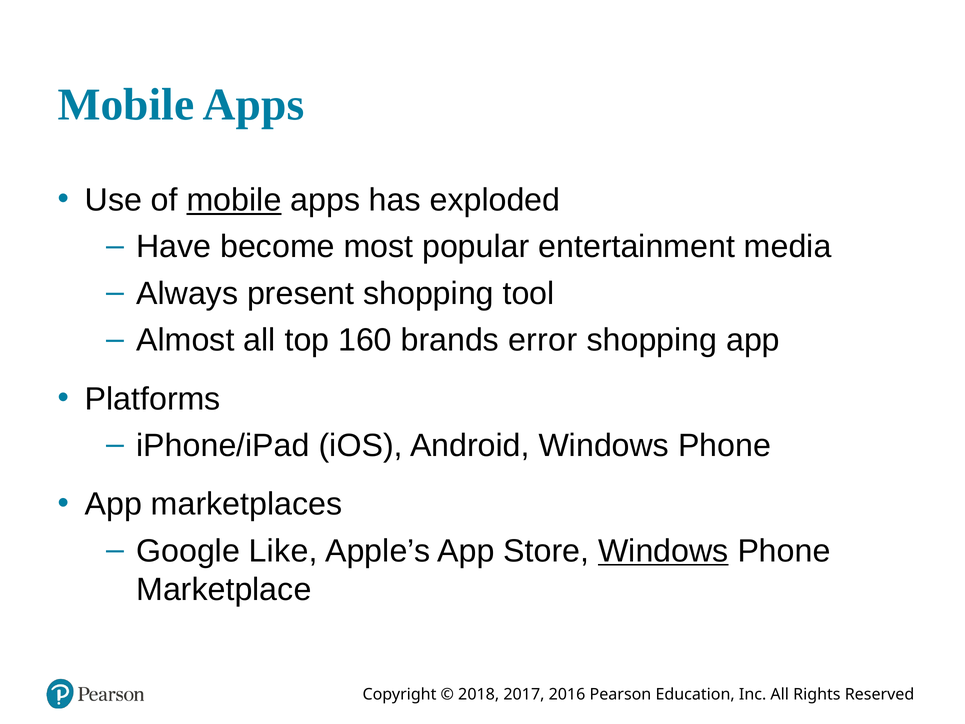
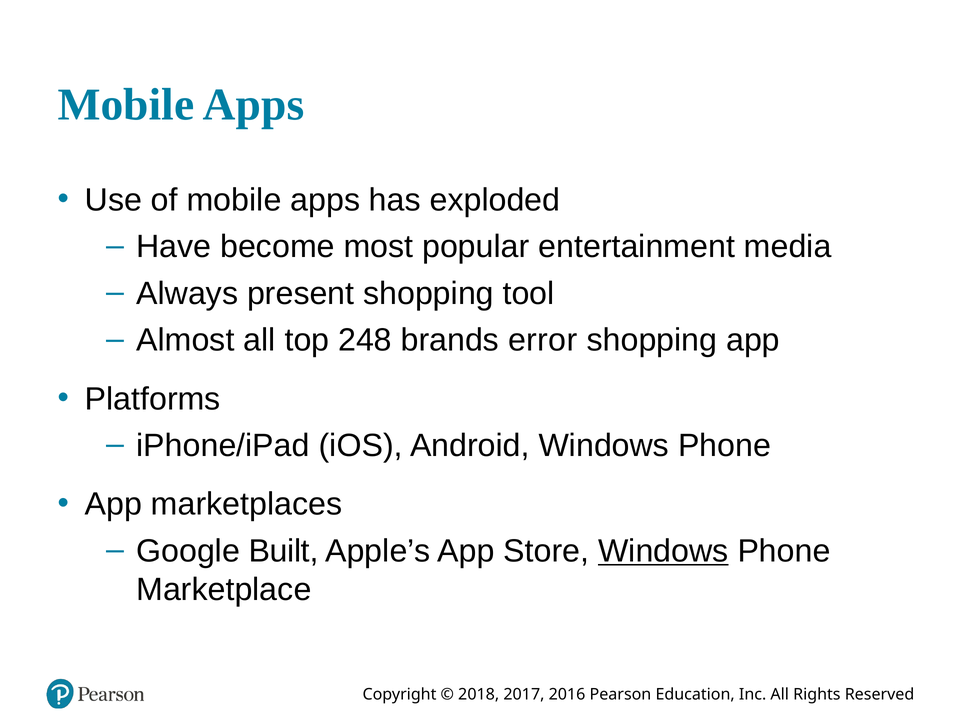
mobile underline: present -> none (234, 200)
160: 160 -> 248 (365, 340)
Like: Like -> Built (284, 551)
